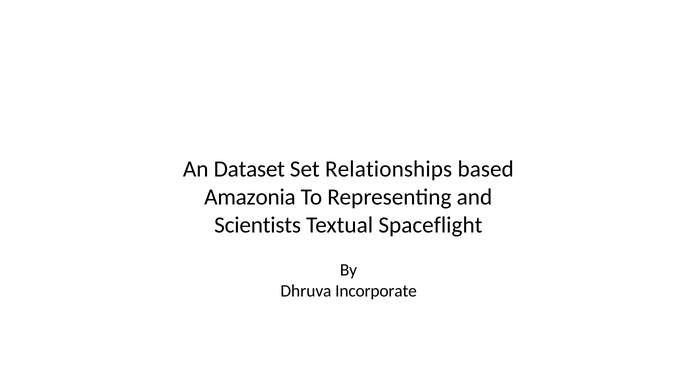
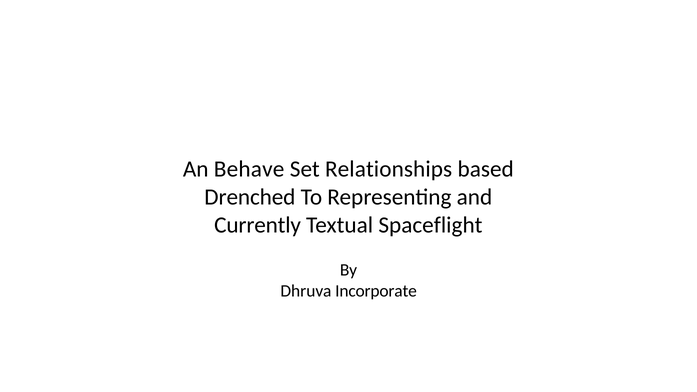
Dataset: Dataset -> Behave (249, 169)
Amazonia: Amazonia -> Drenched (250, 197)
Scientists: Scientists -> Currently (258, 225)
